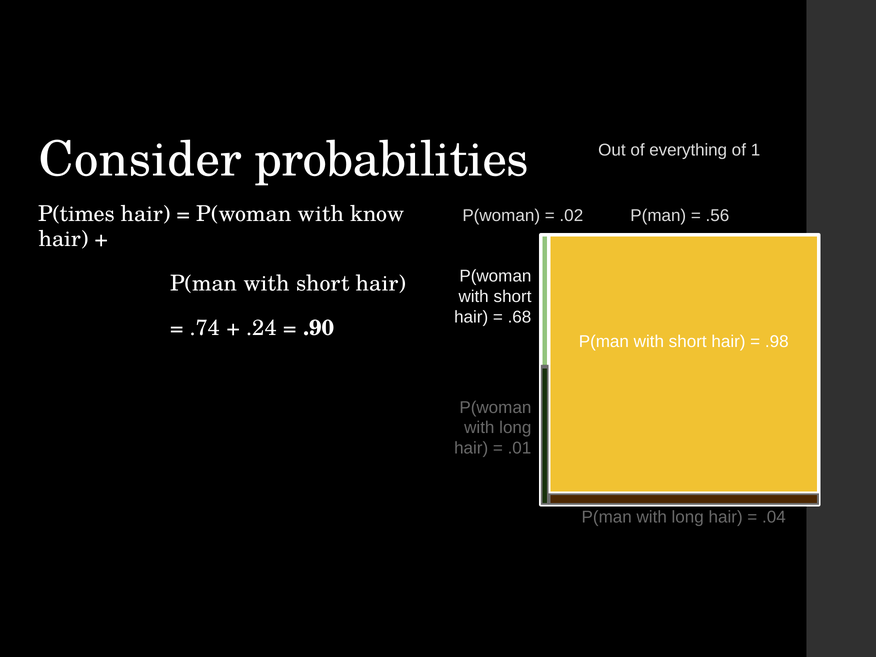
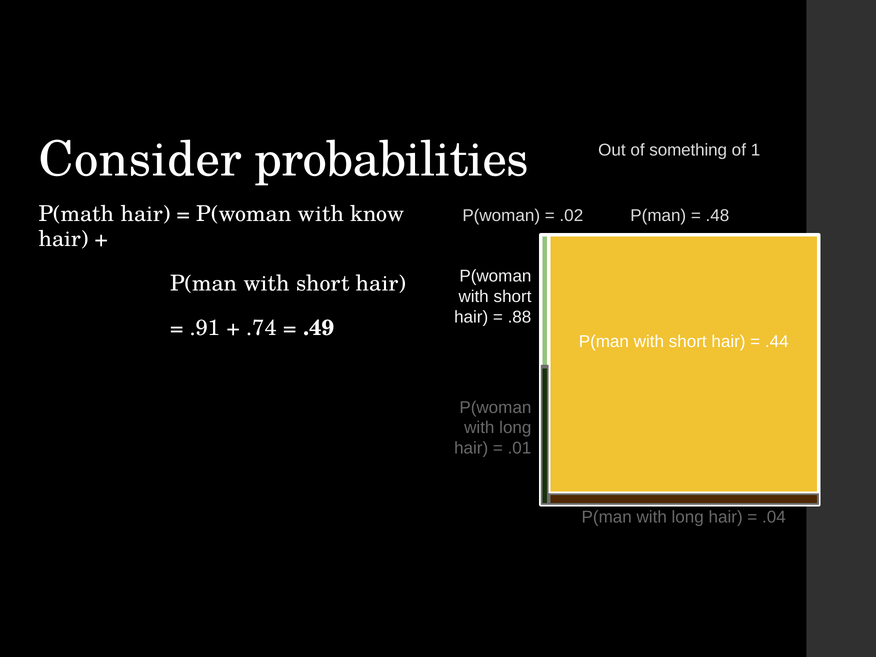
everything: everything -> something (688, 150)
P(times: P(times -> P(math (76, 214)
.56: .56 -> .48 (717, 216)
.68: .68 -> .88 (519, 317)
.74: .74 -> .91 (205, 328)
.24: .24 -> .74 (261, 328)
.90: .90 -> .49 (319, 328)
.98: .98 -> .44 (777, 342)
